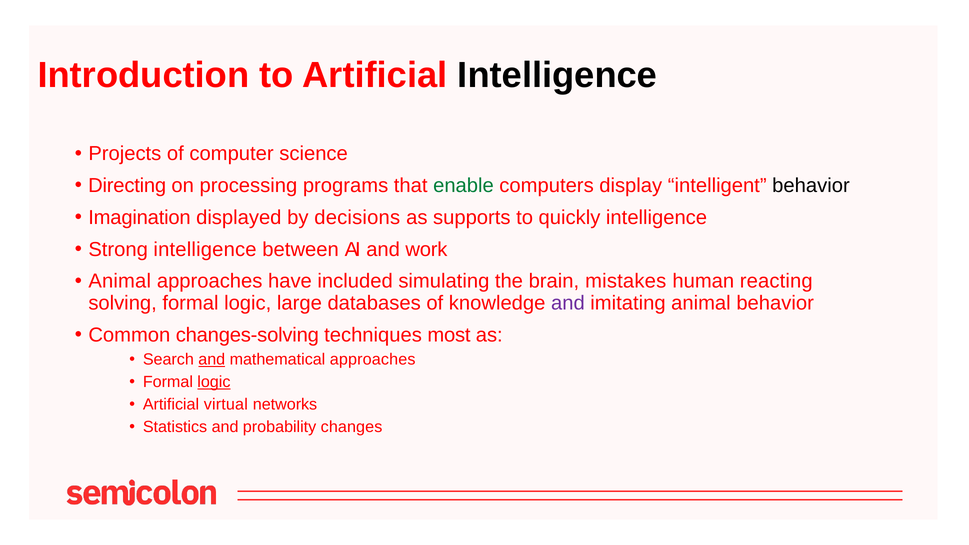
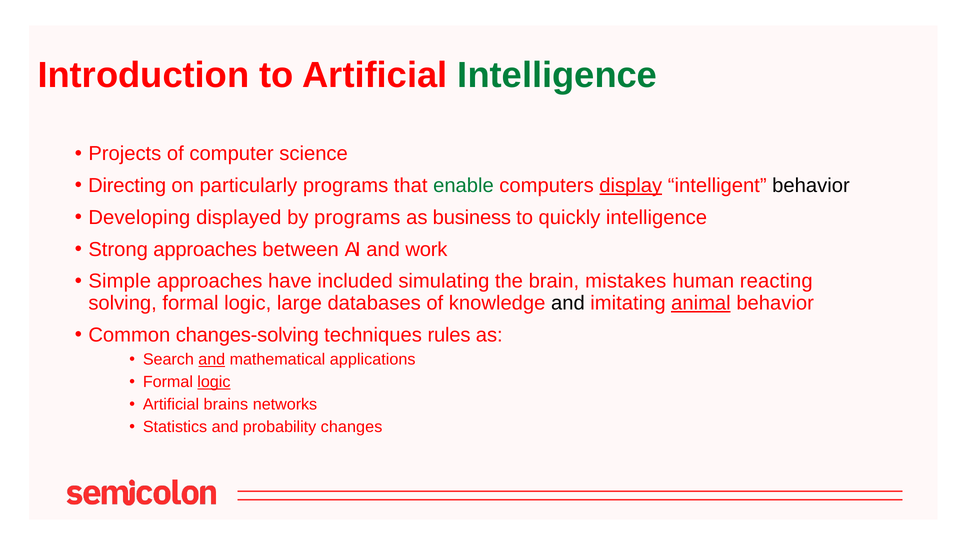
Intelligence colour: black -> green (557, 75)
processing: processing -> particularly (248, 186)
display underline: none -> present (631, 186)
Imagination: Imagination -> Developing (139, 218)
by decisions: decisions -> programs (357, 218)
supports: supports -> business (472, 218)
Strong intelligence: intelligence -> approaches (205, 249)
Animal: Animal -> Simple (120, 281)
and colour: purple -> black (568, 303)
animal underline: none -> present (701, 303)
most: most -> rules (449, 335)
mathematical approaches: approaches -> applications (373, 360)
virtual: virtual -> brains (226, 405)
